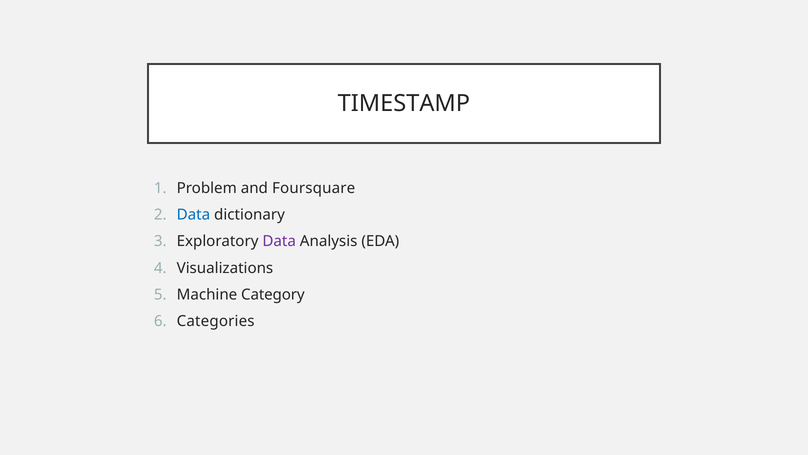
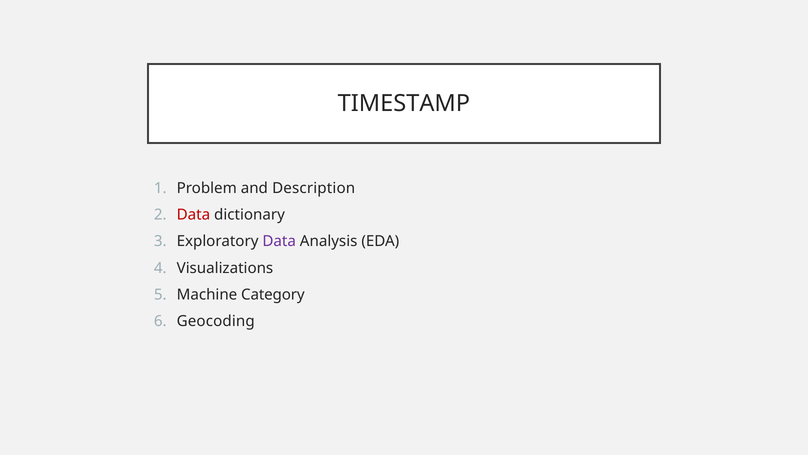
Foursquare: Foursquare -> Description (314, 188)
Data colour: blue -> red (193, 215)
Categories: Categories -> Geocoding (216, 321)
